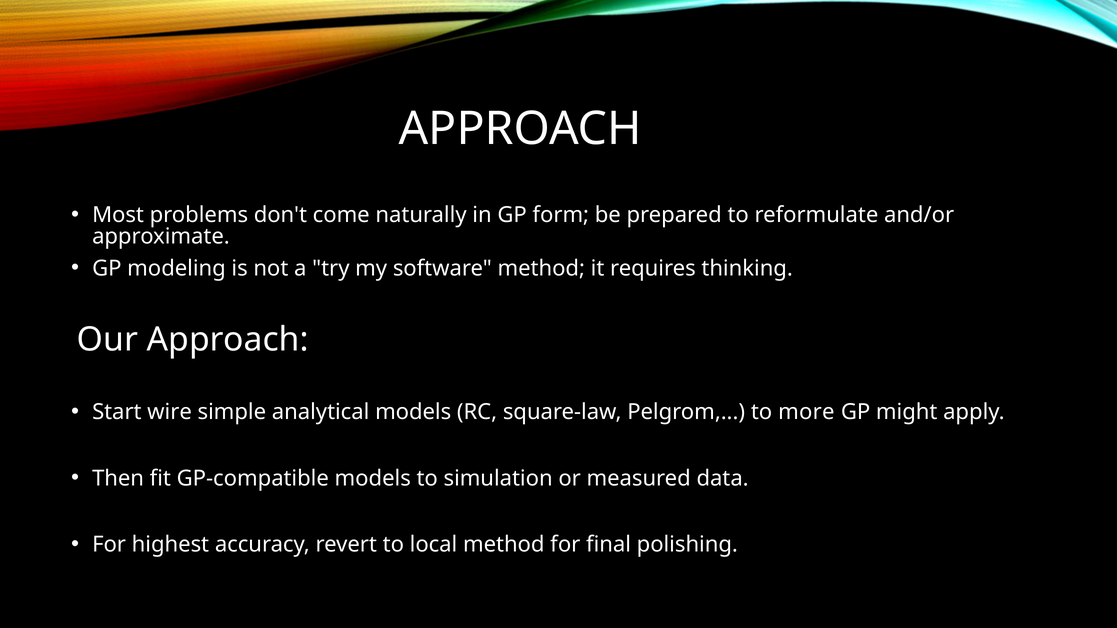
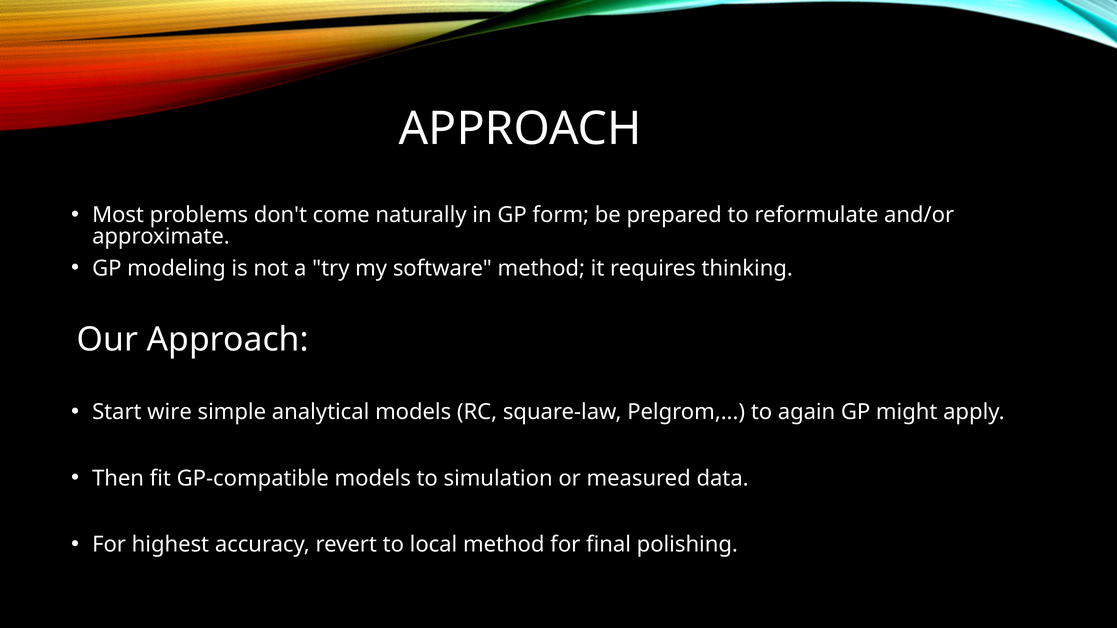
more: more -> again (807, 412)
